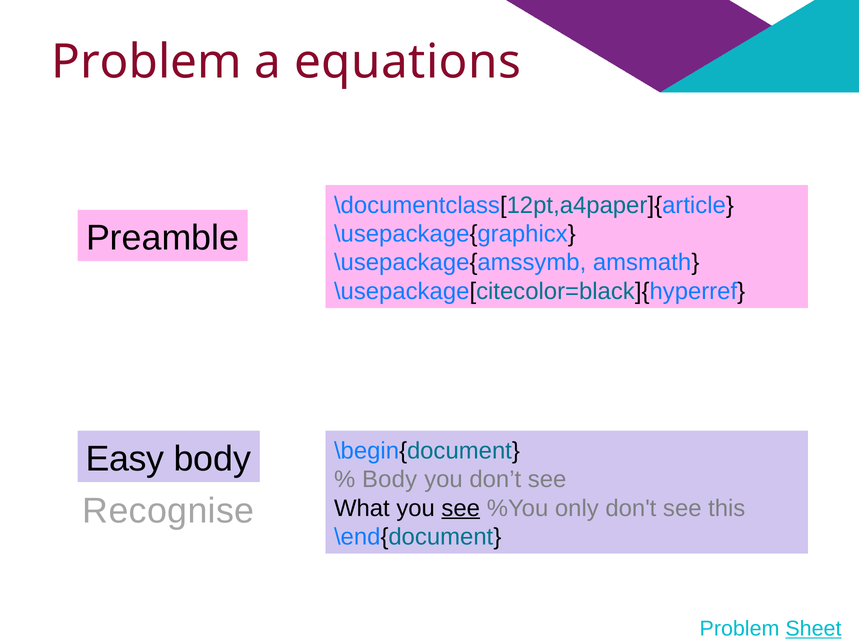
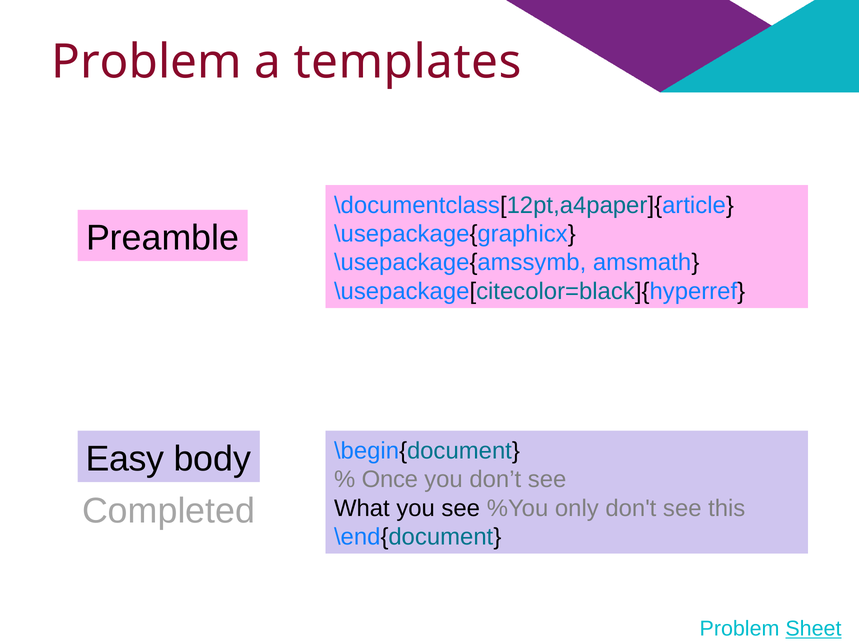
equations: equations -> templates (408, 62)
Body: Body -> Once (390, 480)
Recognise: Recognise -> Completed (169, 511)
see underline: present -> none (461, 508)
